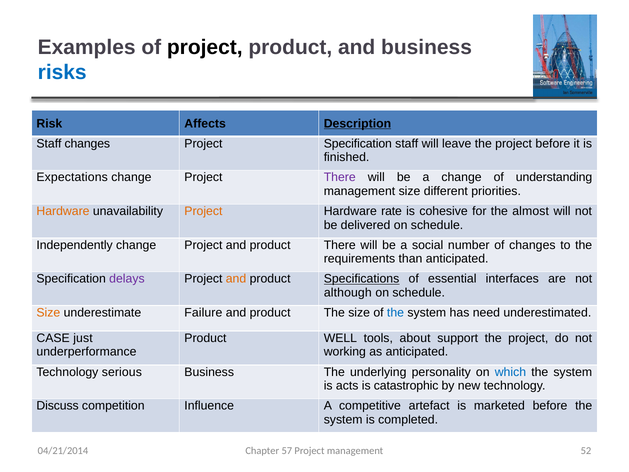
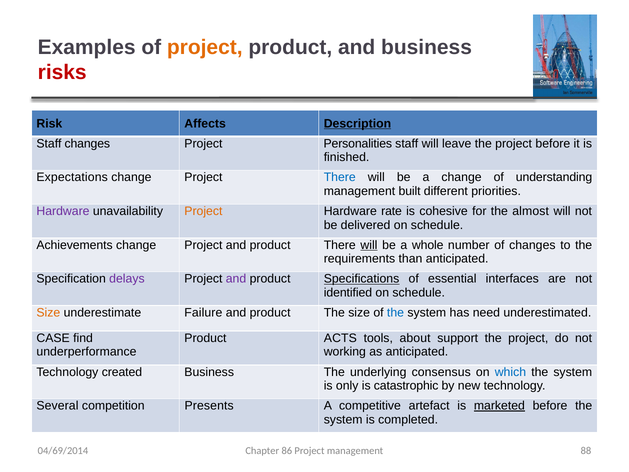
project colour: black -> orange (205, 47)
risks colour: blue -> red (62, 72)
Project Specification: Specification -> Personalities (358, 144)
There colour: purple -> blue (340, 177)
management size: size -> built (410, 191)
Hardware colour: orange -> purple (63, 211)
Independently: Independently -> Achievements (75, 245)
will underline: none -> present (369, 245)
social: social -> whole (428, 245)
and colour: orange -> purple (236, 279)
although: although -> identified (348, 292)
just: just -> find (83, 338)
WELL: WELL -> ACTS (340, 338)
serious: serious -> created (122, 372)
personality: personality -> consensus (441, 372)
acts: acts -> only (347, 386)
Discuss: Discuss -> Several (57, 406)
Influence: Influence -> Presents (209, 406)
marketed underline: none -> present (499, 406)
57: 57 -> 86 (287, 450)
52: 52 -> 88 (586, 450)
04/21/2014: 04/21/2014 -> 04/69/2014 (63, 451)
